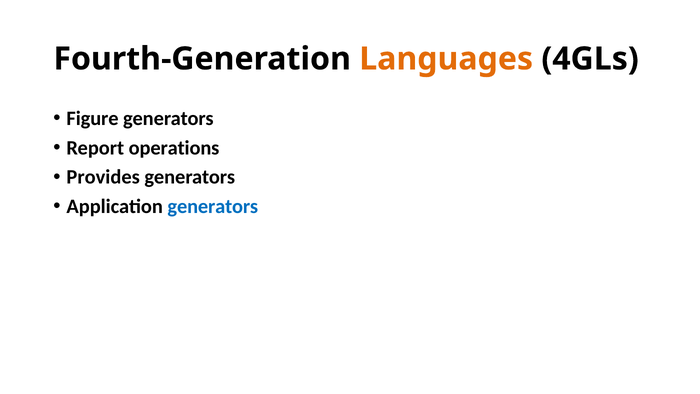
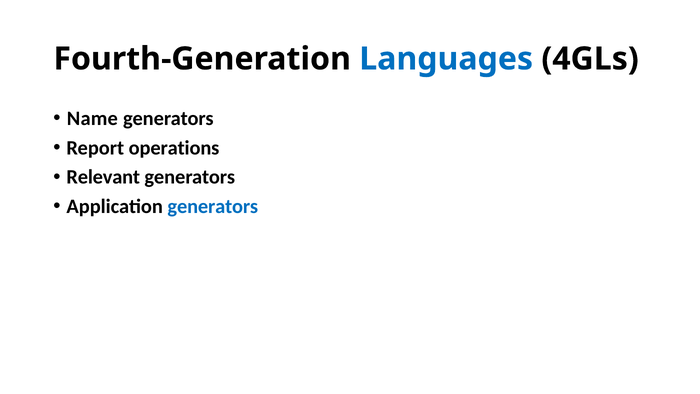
Languages colour: orange -> blue (446, 59)
Figure: Figure -> Name (92, 118)
Provides: Provides -> Relevant (103, 177)
